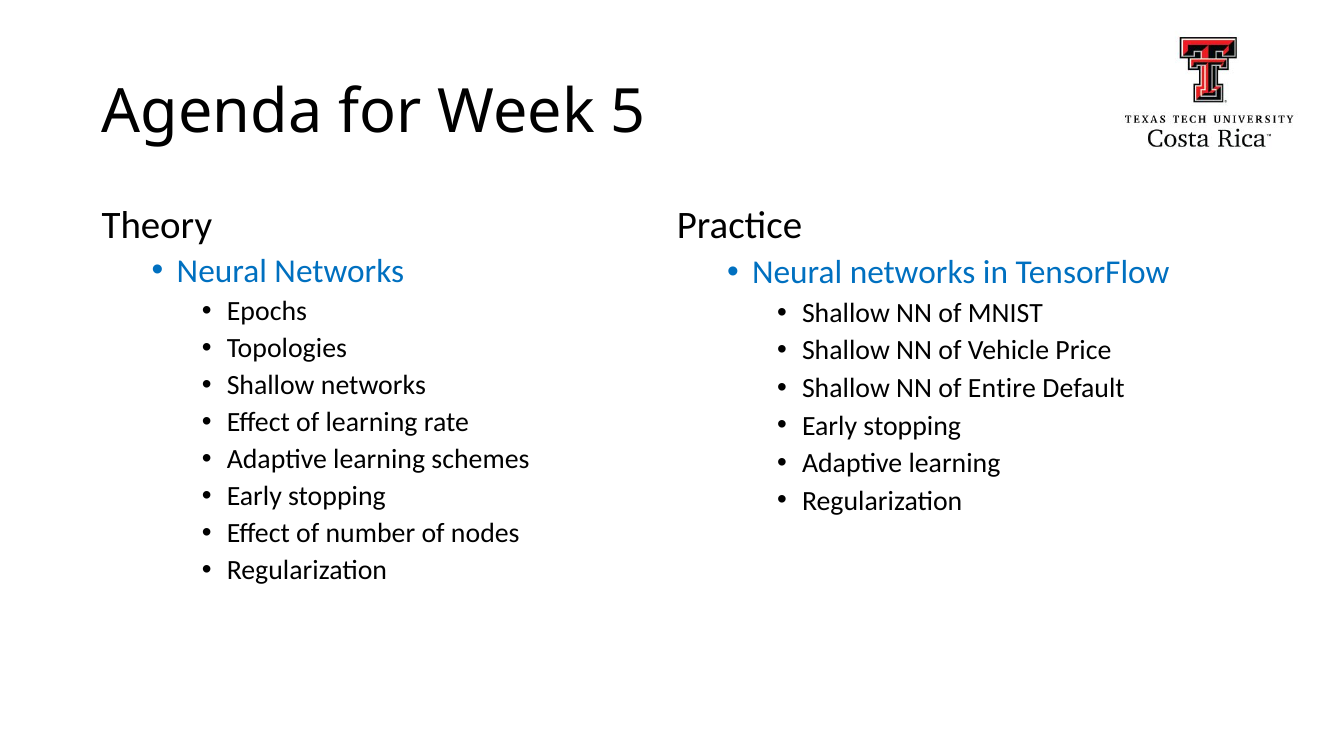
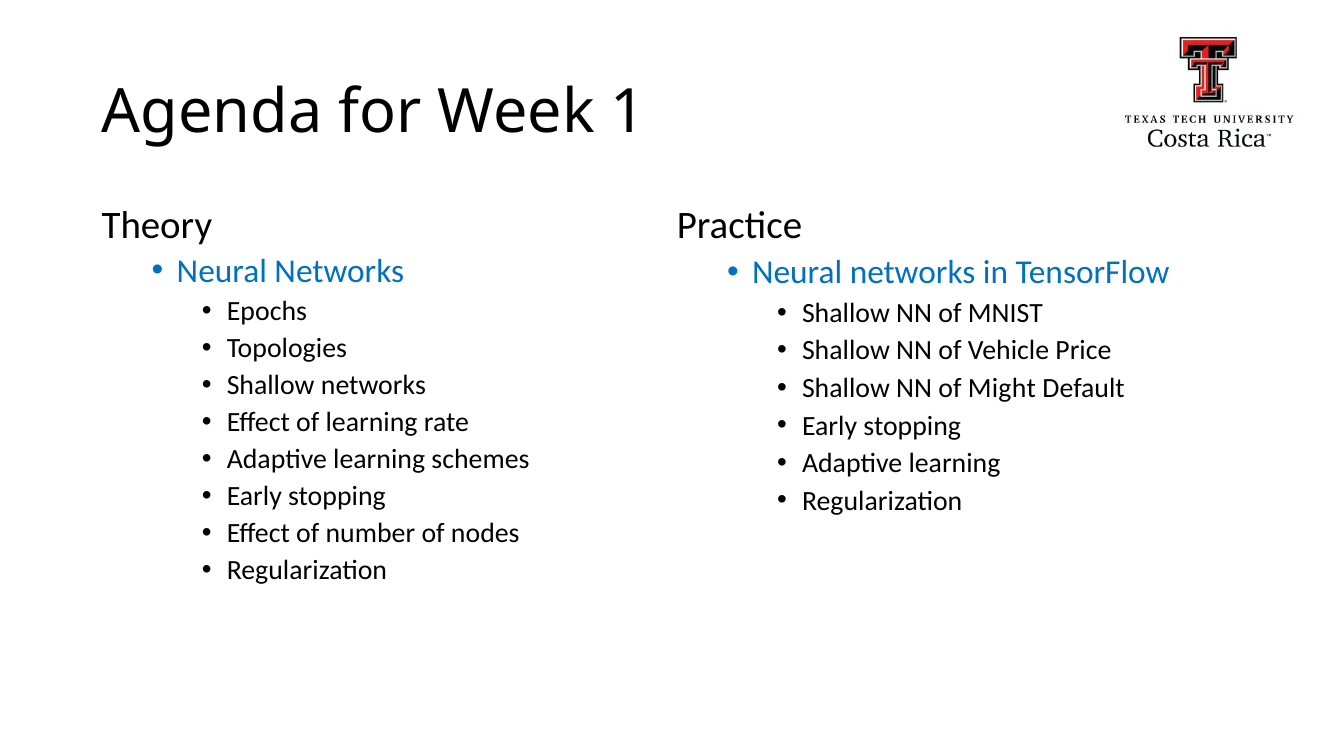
5: 5 -> 1 (628, 112)
Entire: Entire -> Might (1002, 388)
